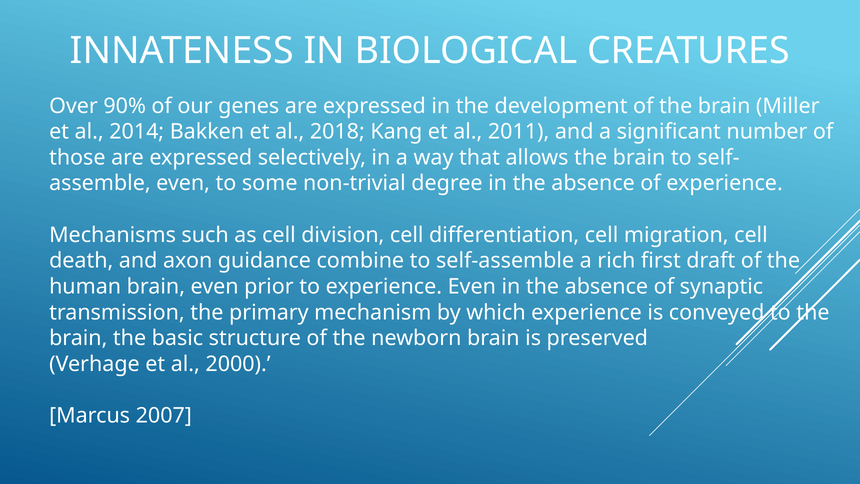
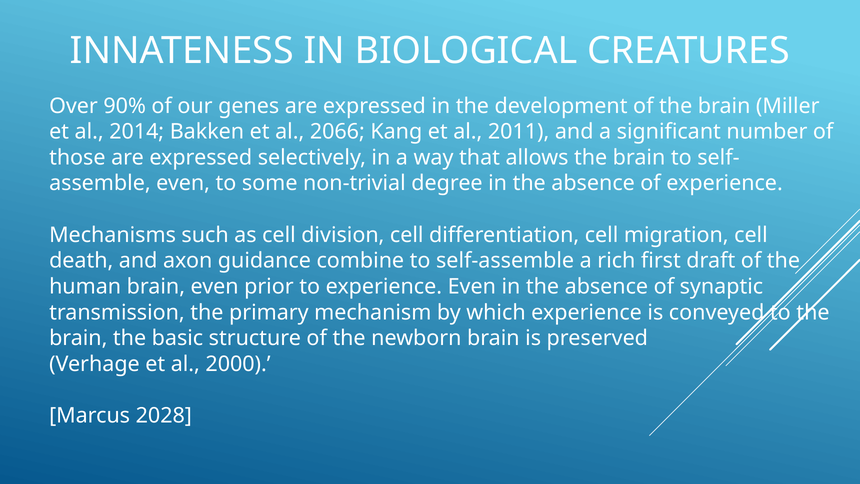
2018: 2018 -> 2066 (337, 132)
2007: 2007 -> 2028 (164, 415)
